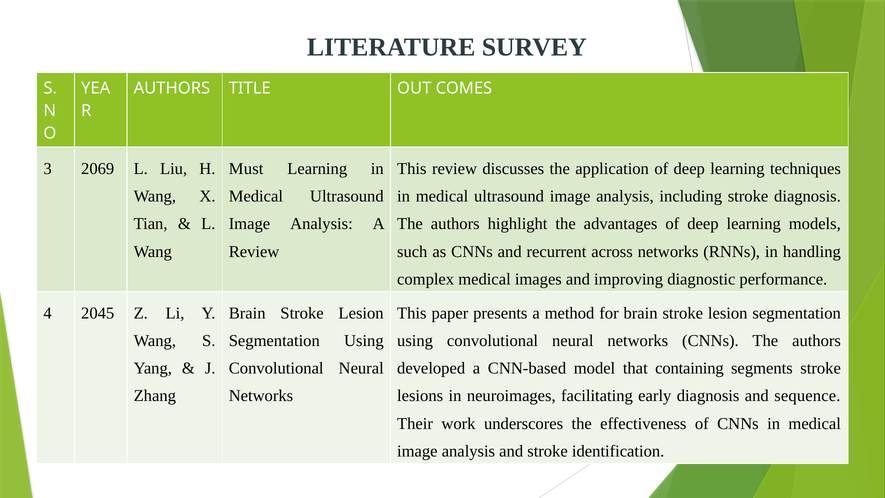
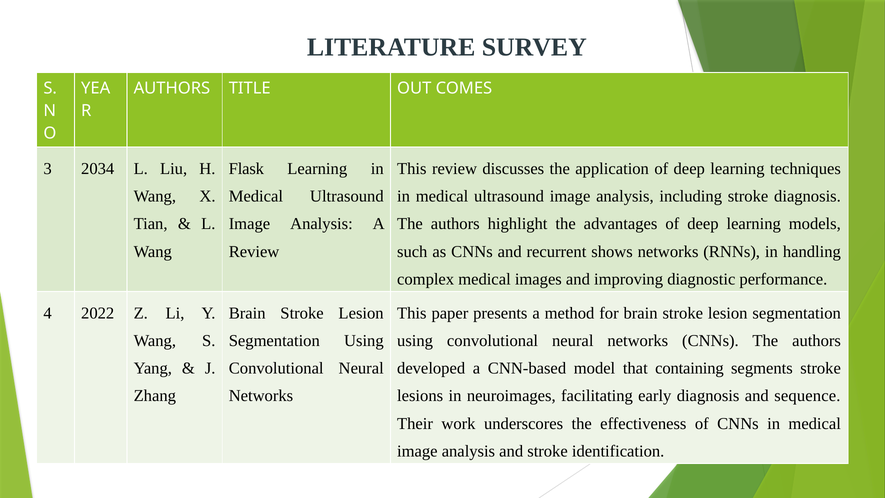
2069: 2069 -> 2034 (98, 169)
Must: Must -> Flask (246, 169)
across: across -> shows (612, 251)
2045: 2045 -> 2022 (98, 313)
